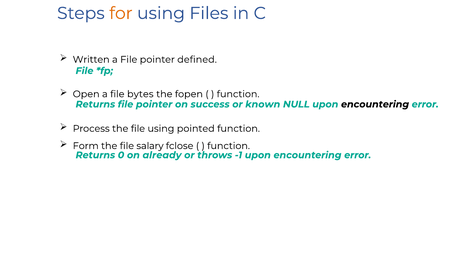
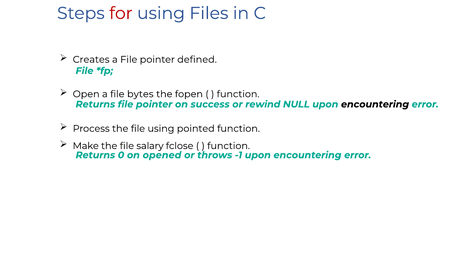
for colour: orange -> red (121, 13)
Written: Written -> Creates (91, 59)
known: known -> rewind (263, 104)
Form: Form -> Make (86, 146)
already: already -> opened (162, 155)
